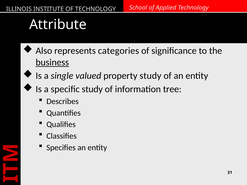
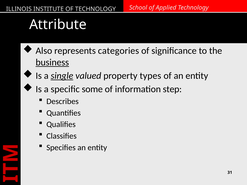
single underline: none -> present (62, 76)
property study: study -> types (150, 76)
specific study: study -> some (92, 89)
tree: tree -> step (172, 89)
